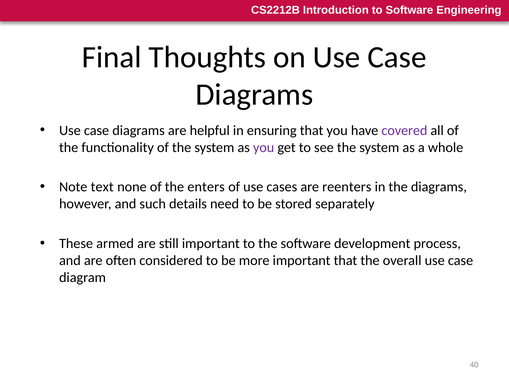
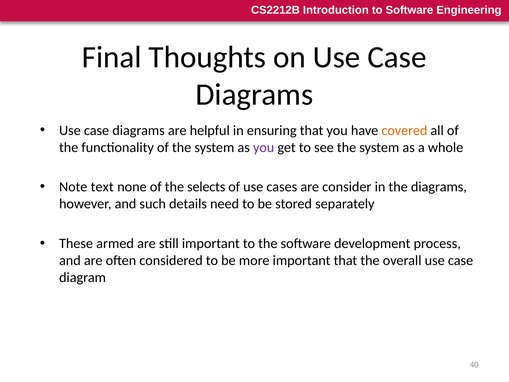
covered colour: purple -> orange (404, 130)
enters: enters -> selects (206, 187)
reenters: reenters -> consider (347, 187)
